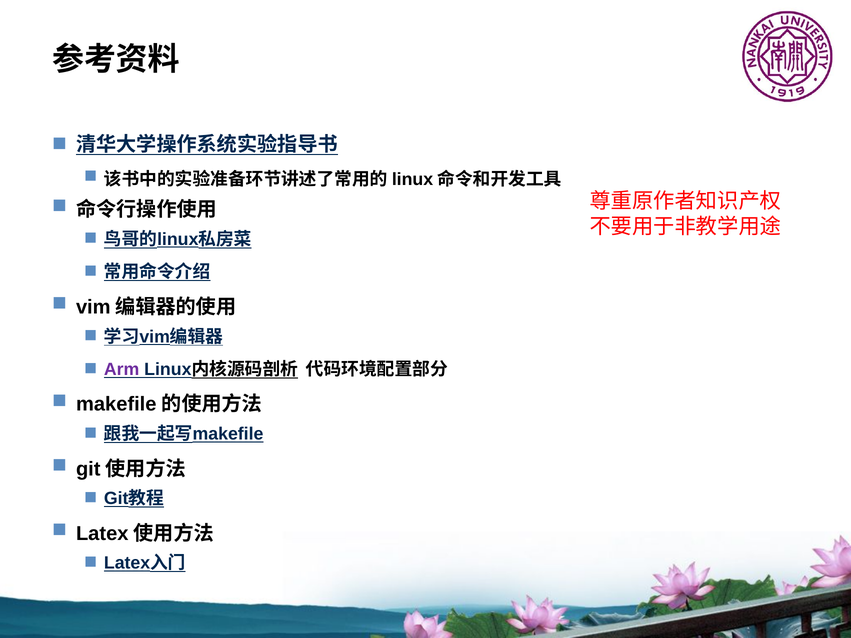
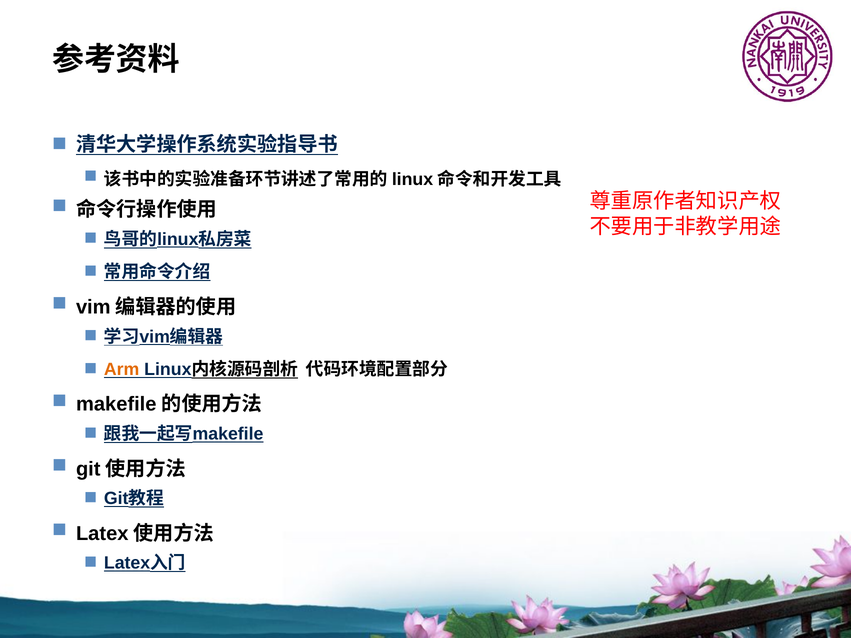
Arm colour: purple -> orange (122, 370)
